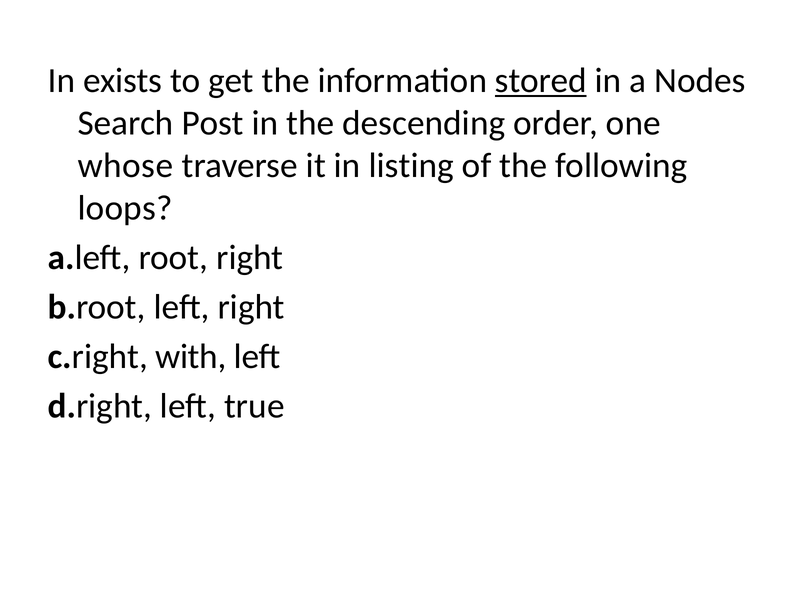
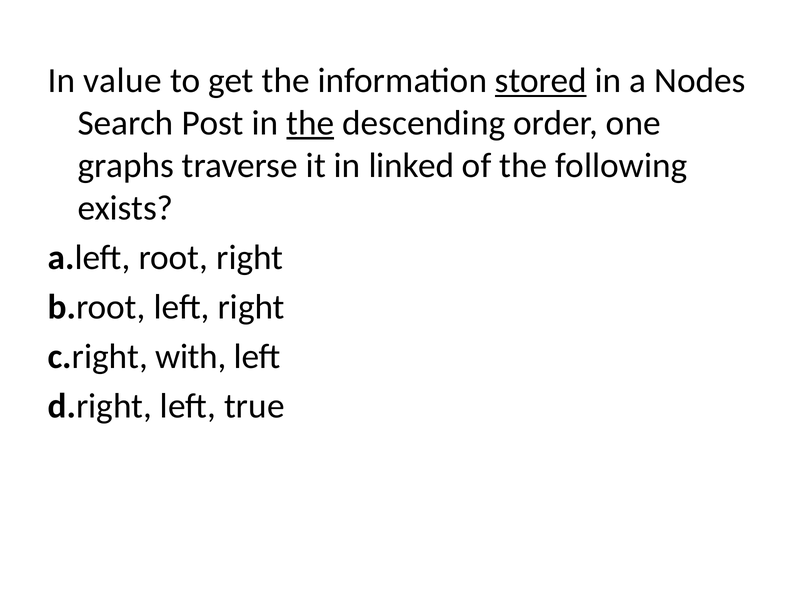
exists: exists -> value (122, 81)
the underline: none -> present (310, 123)
whose: whose -> graphs (126, 166)
listing: listing -> linked (411, 166)
loops: loops -> exists (125, 208)
